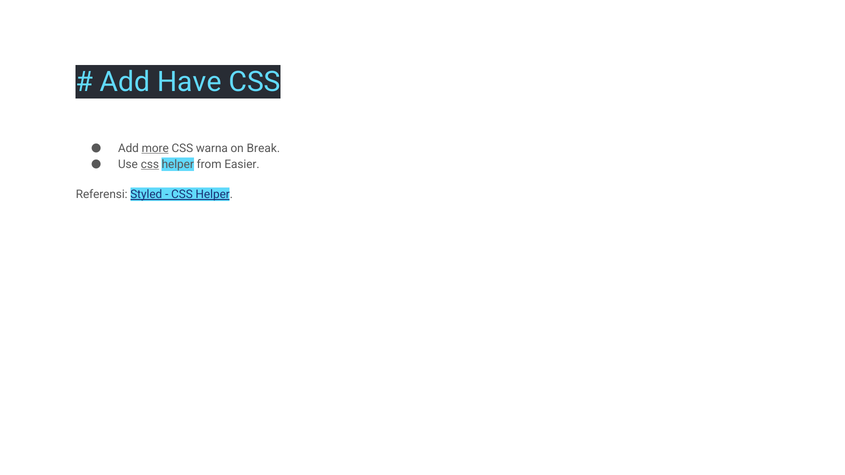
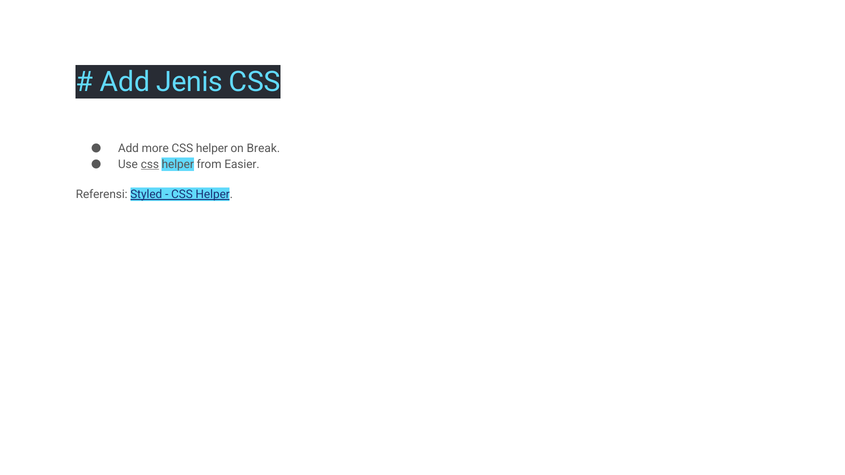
Have: Have -> Jenis (190, 82)
more underline: present -> none (155, 148)
warna: warna -> helper (212, 148)
